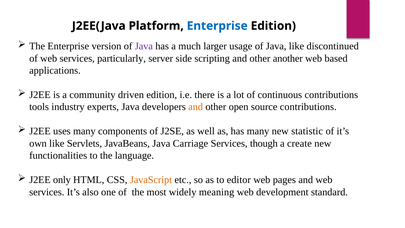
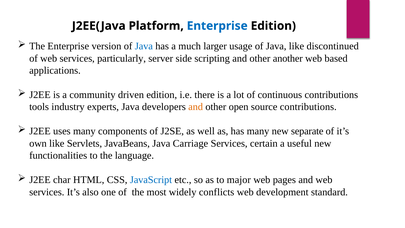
Java colour: purple -> blue (144, 46)
statistic: statistic -> separate (307, 131)
though: though -> certain (264, 143)
create: create -> useful (300, 143)
only: only -> char (62, 180)
JavaScript colour: orange -> blue (151, 180)
editor: editor -> major (239, 180)
meaning: meaning -> conflicts (217, 192)
